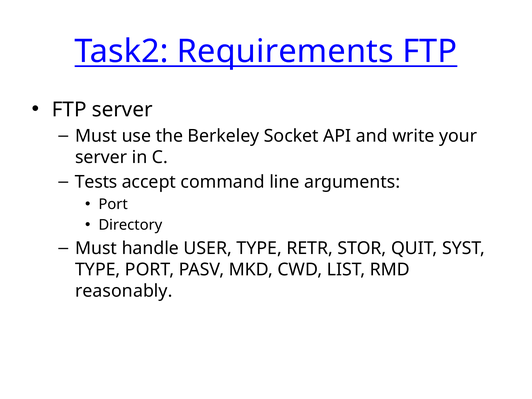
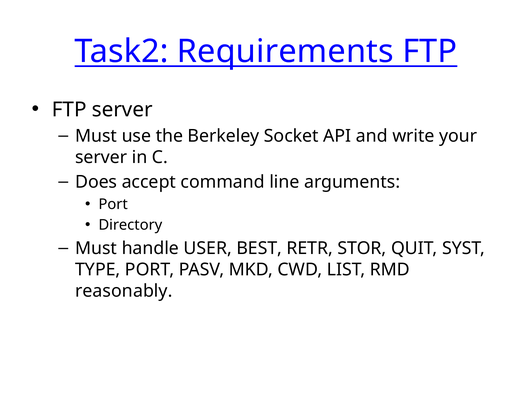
Tests: Tests -> Does (96, 182)
USER TYPE: TYPE -> BEST (259, 248)
